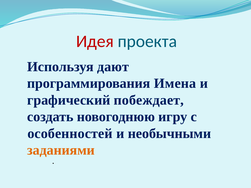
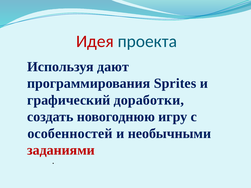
Имена: Имена -> Sprites (175, 83)
побеждает: побеждает -> доработки (149, 100)
заданиями colour: orange -> red (61, 150)
